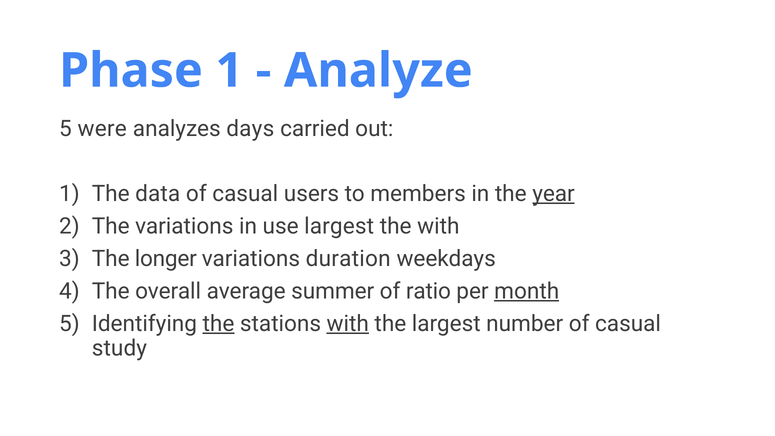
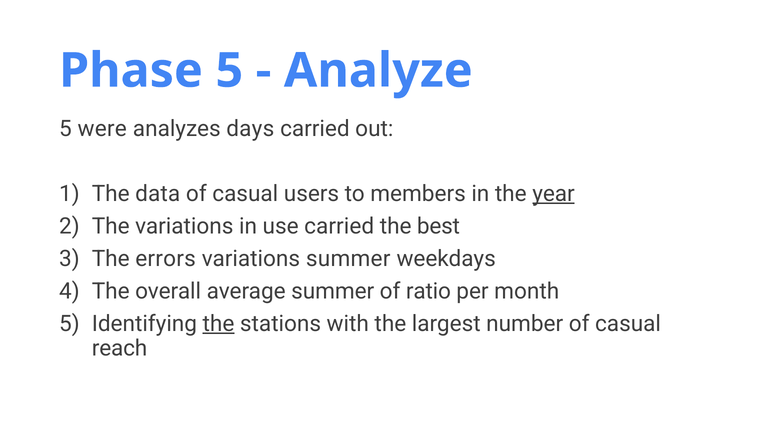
Phase 1: 1 -> 5 (229, 71)
use largest: largest -> carried (339, 226)
the with: with -> best (438, 226)
longer: longer -> errors (166, 259)
variations duration: duration -> summer (348, 259)
month underline: present -> none (527, 291)
with underline: present -> none (348, 324)
study: study -> reach (120, 348)
